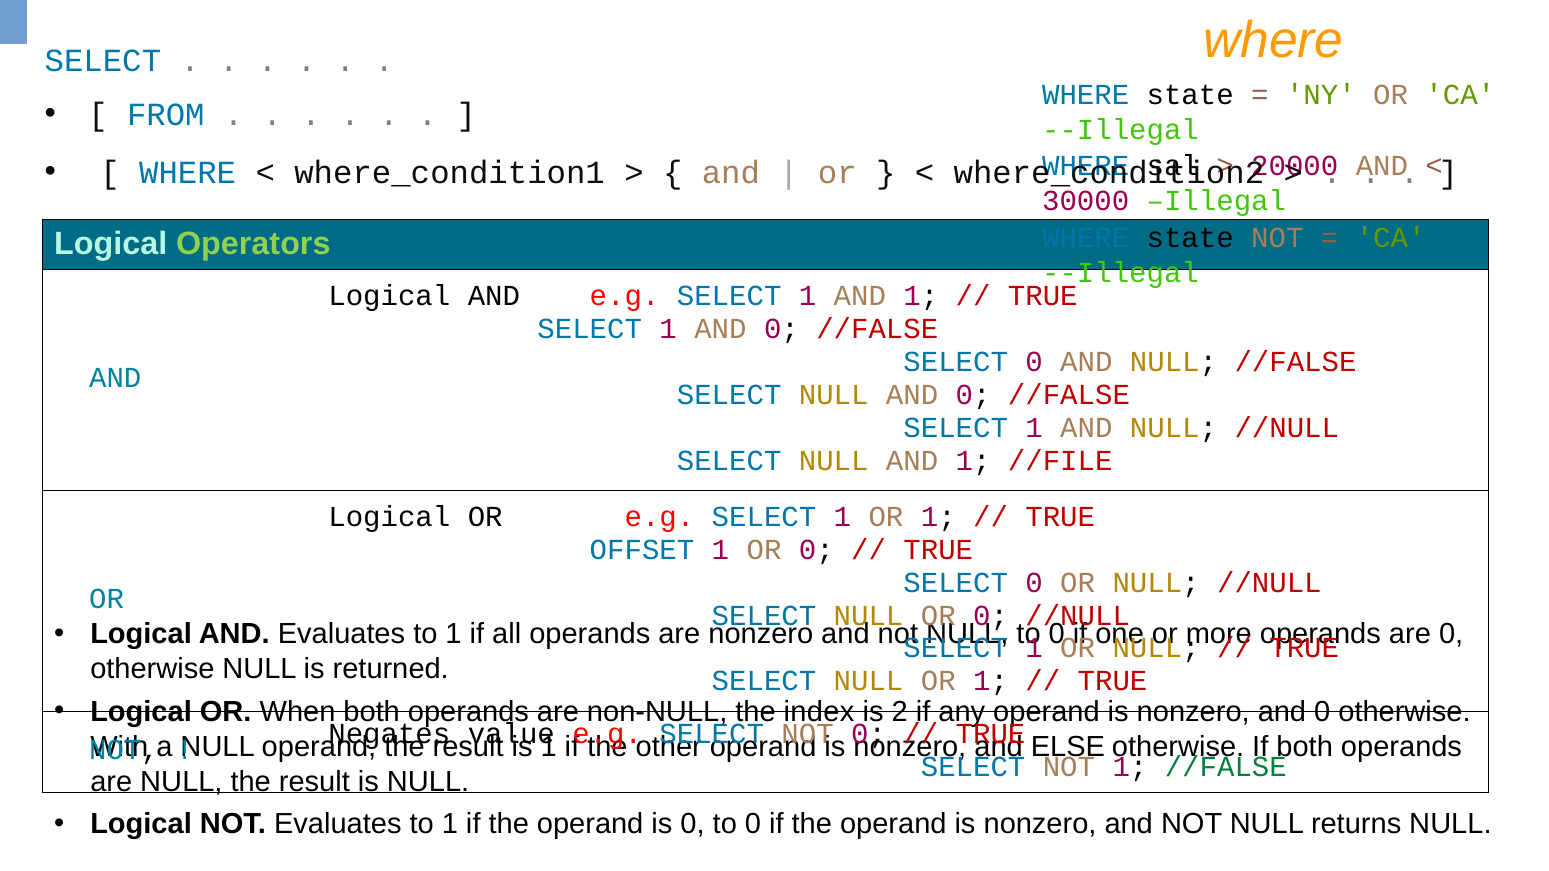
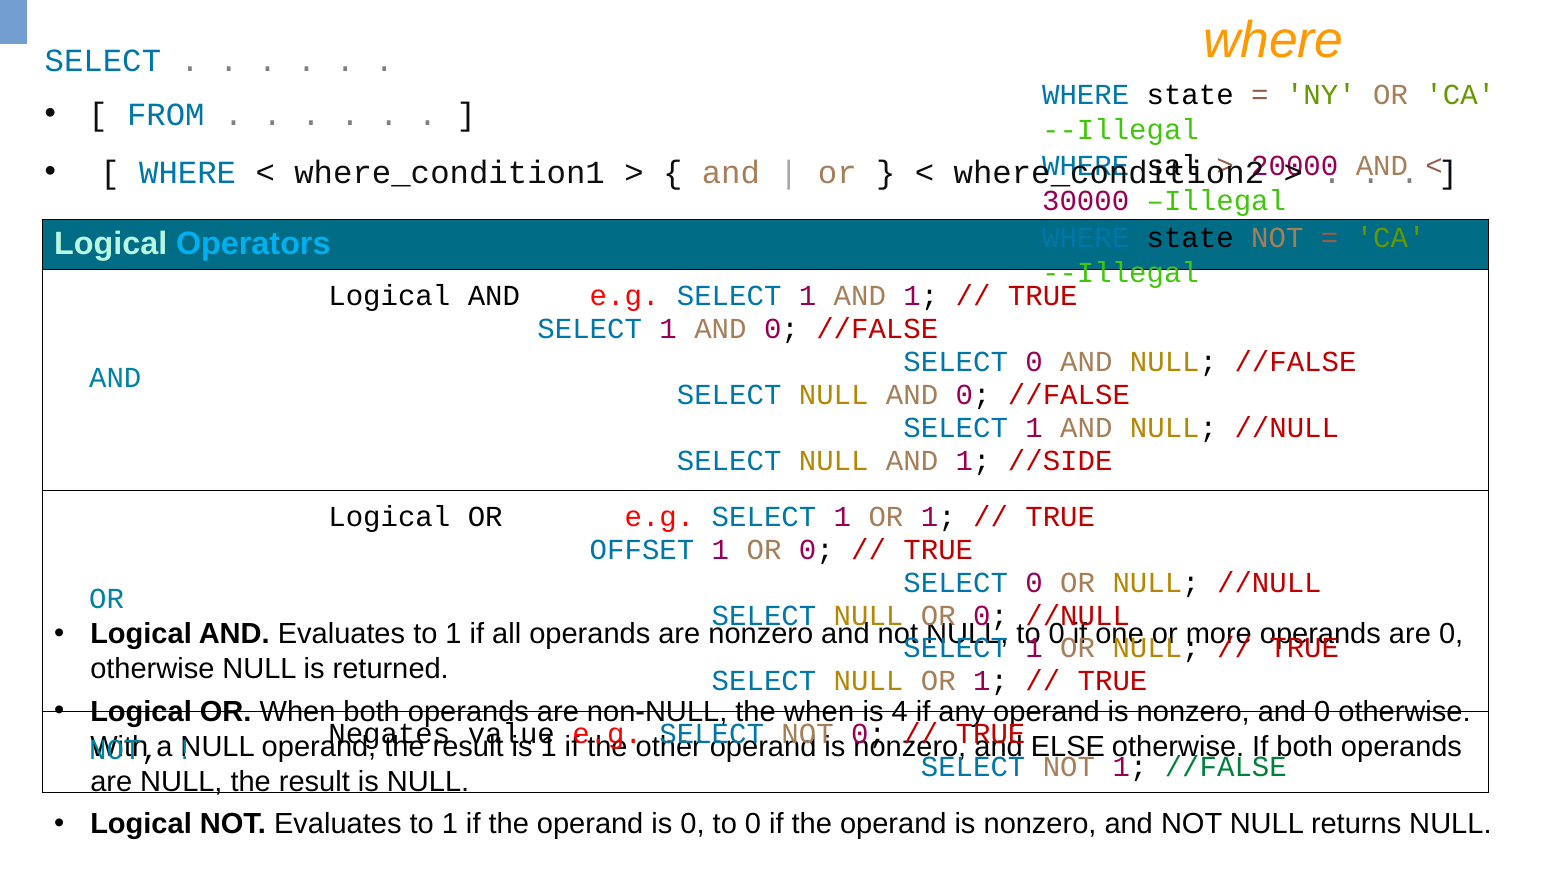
Operators colour: light green -> light blue (253, 244)
//FILE: //FILE -> //SIDE (1060, 461)
the index: index -> when (819, 712)
2: 2 -> 4 (900, 712)
